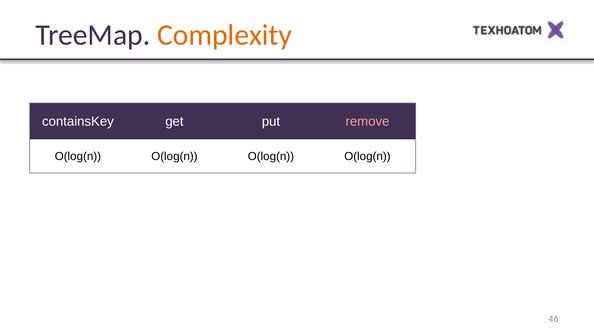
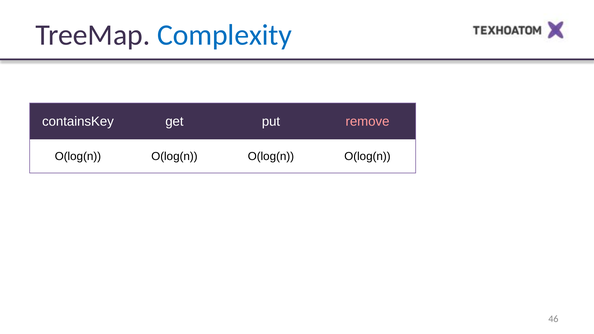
Complexity colour: orange -> blue (224, 35)
